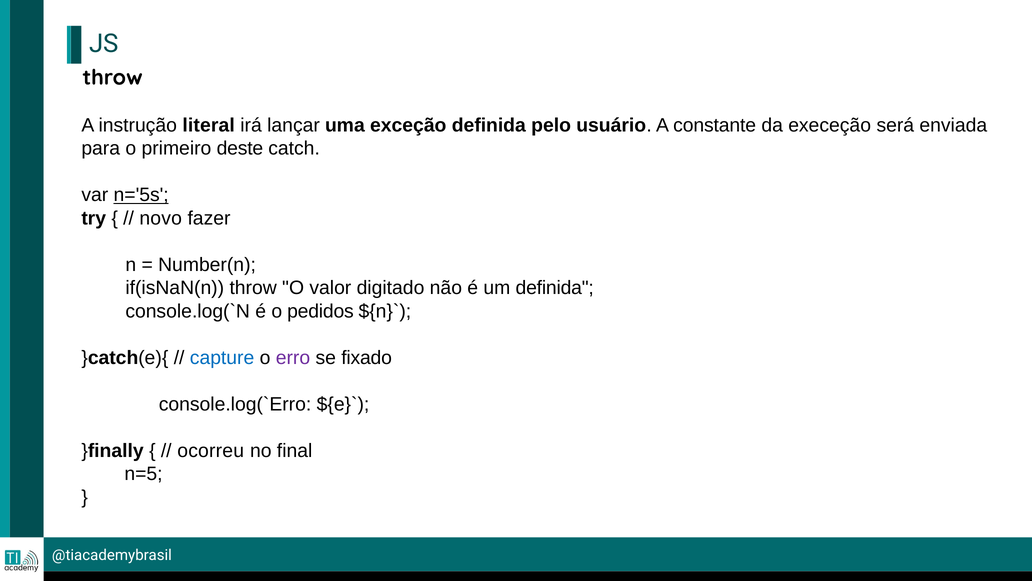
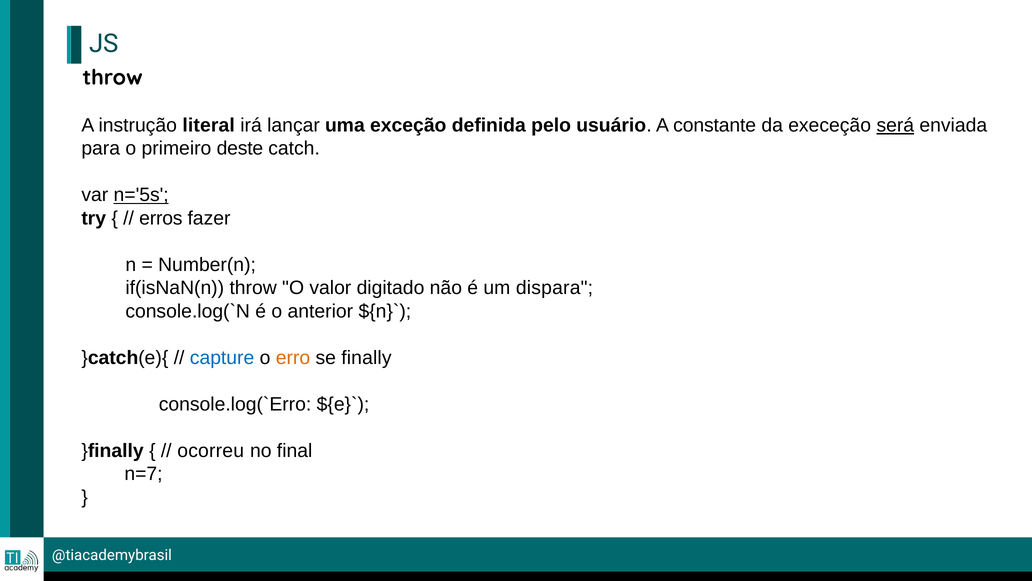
será underline: none -> present (895, 125)
novo: novo -> erros (161, 218)
um definida: definida -> dispara (555, 288)
pedidos: pedidos -> anterior (320, 311)
erro colour: purple -> orange (293, 357)
fixado: fixado -> finally (366, 357)
n=5: n=5 -> n=7 (143, 474)
